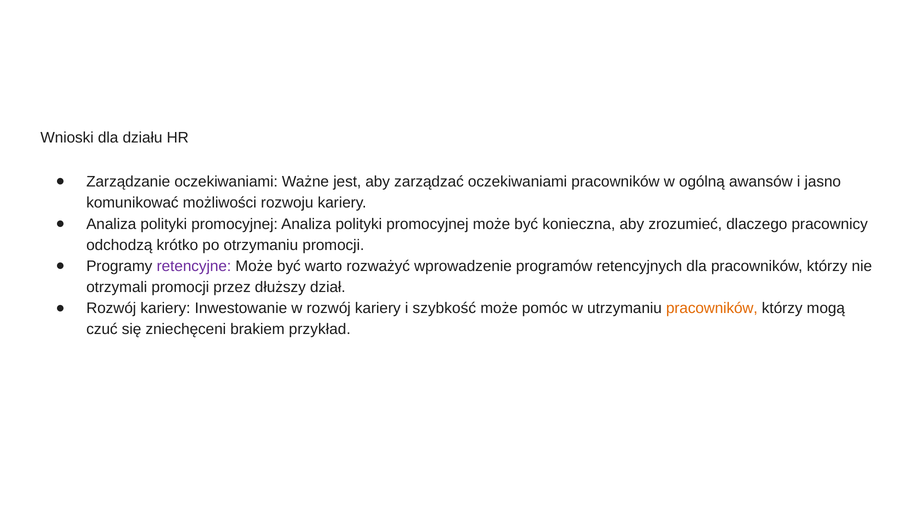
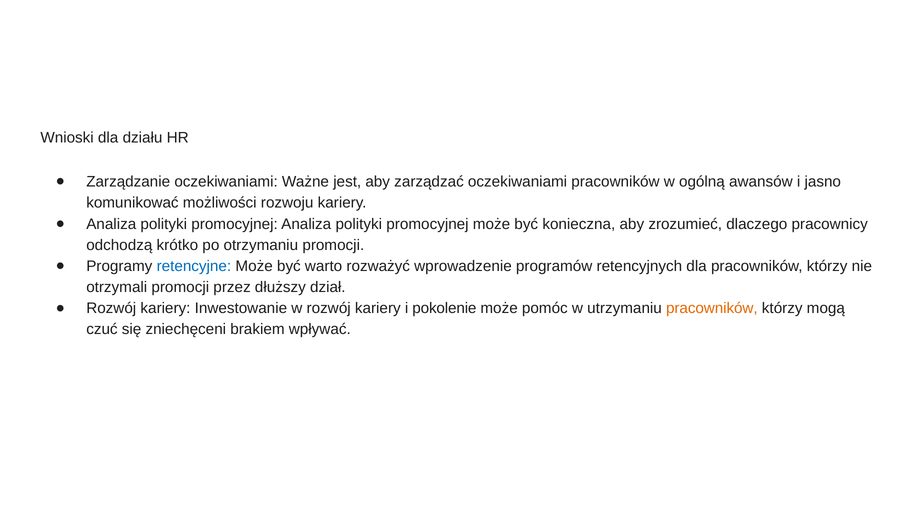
retencyjne colour: purple -> blue (194, 266)
szybkość: szybkość -> pokolenie (444, 308)
przykład: przykład -> wpływać (320, 329)
